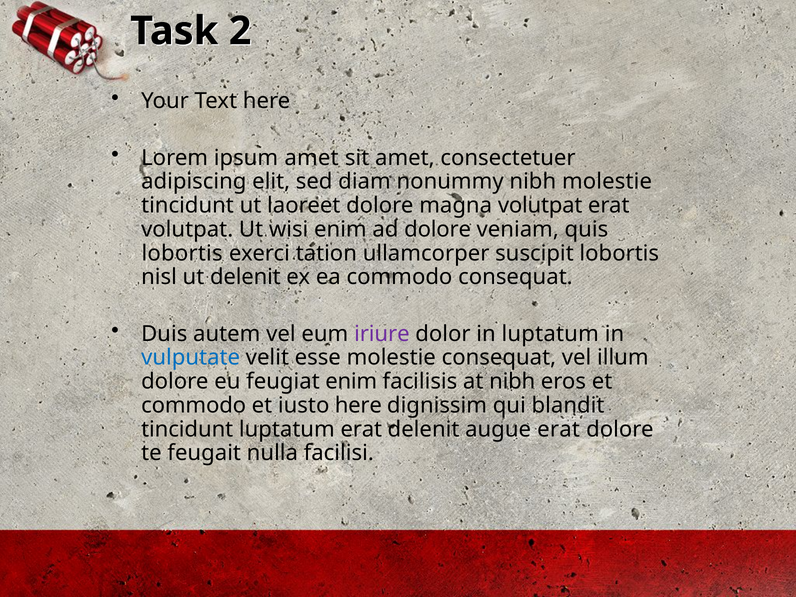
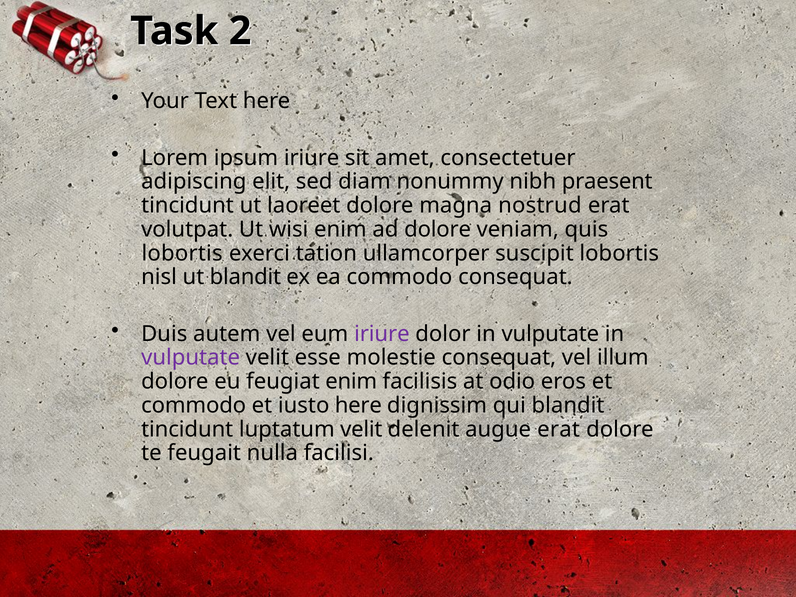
ipsum amet: amet -> iriure (312, 158)
nibh molestie: molestie -> praesent (607, 182)
magna volutpat: volutpat -> nostrud (540, 206)
ut delenit: delenit -> blandit (245, 277)
dolor in luptatum: luptatum -> vulputate (550, 334)
vulputate colour: blue -> purple (191, 358)
at nibh: nibh -> odio (512, 382)
luptatum erat: erat -> velit (361, 429)
